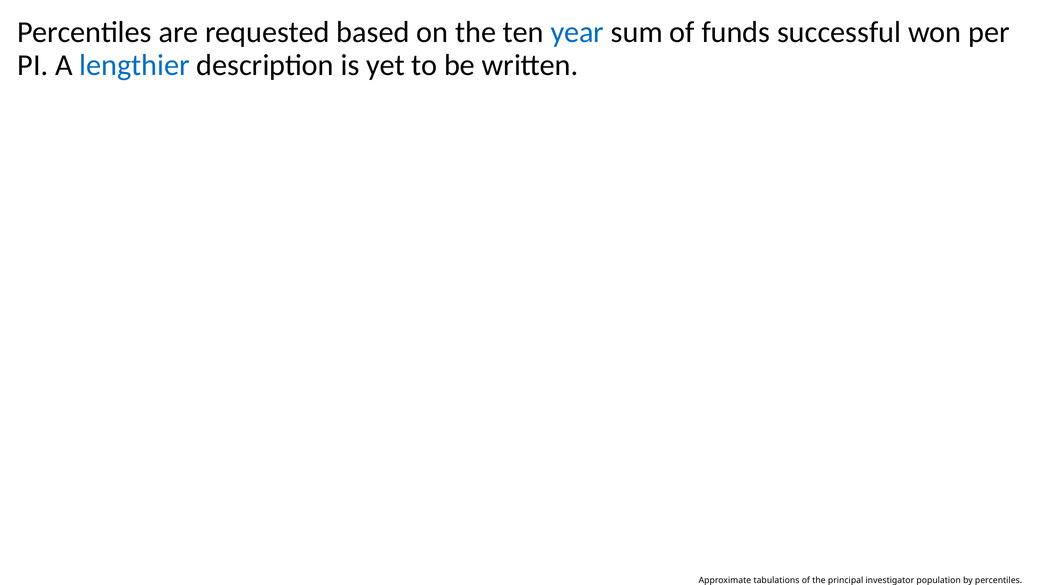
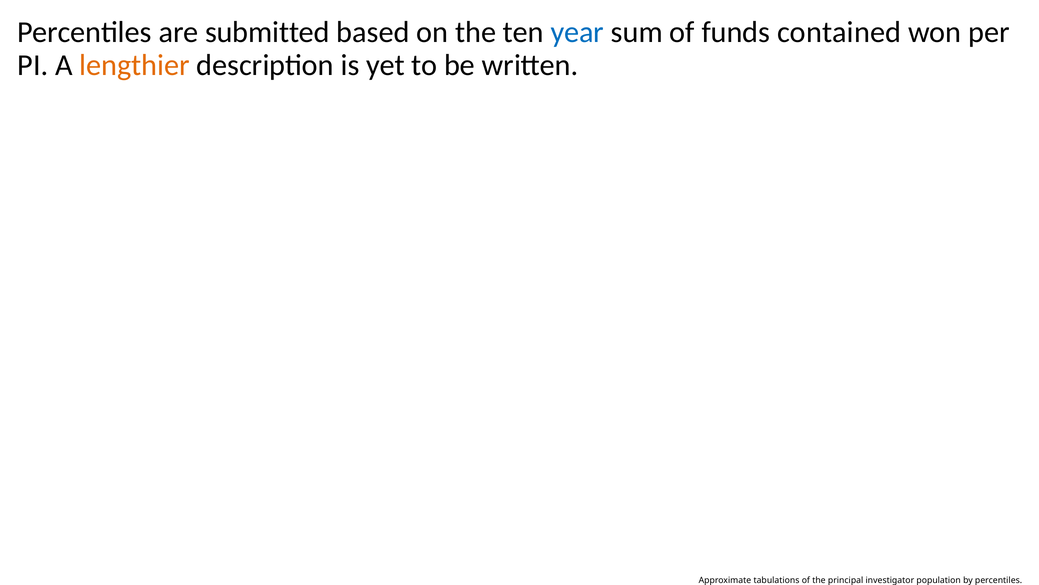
requested: requested -> submitted (267, 32)
successful: successful -> contained (839, 32)
lengthier colour: blue -> orange (135, 65)
